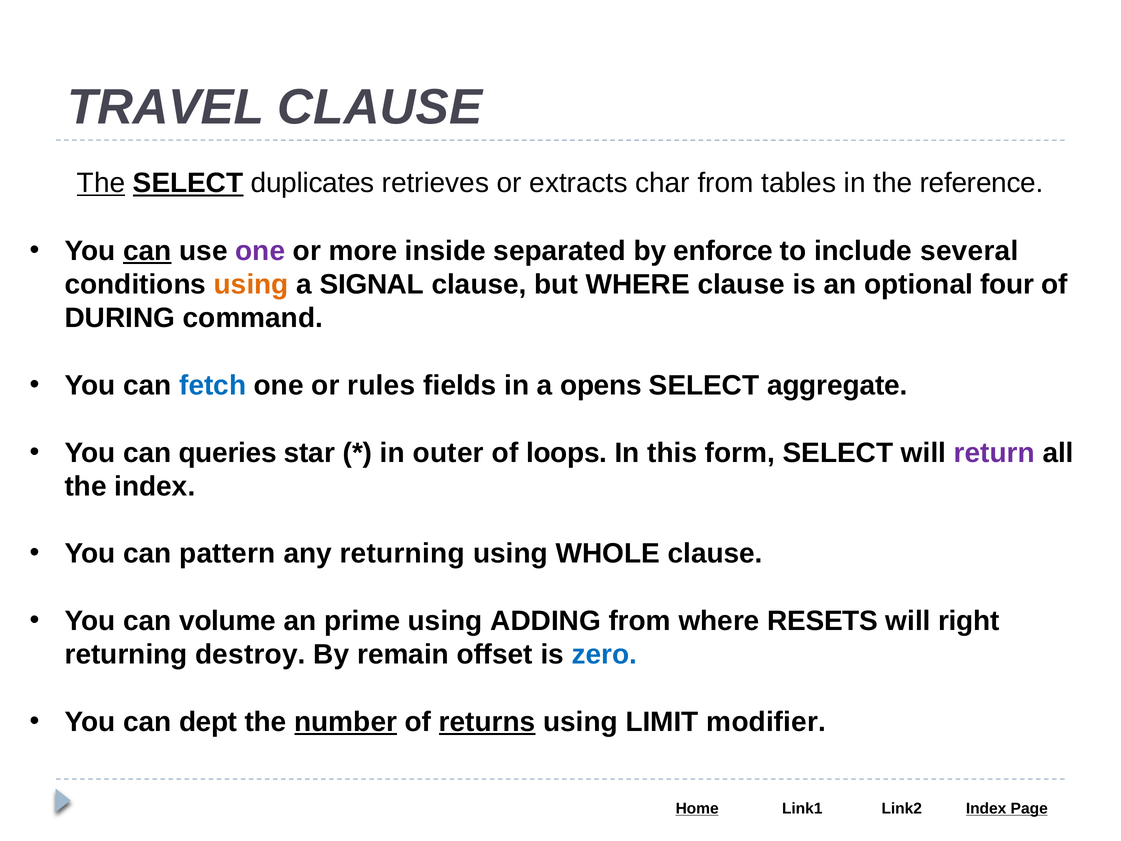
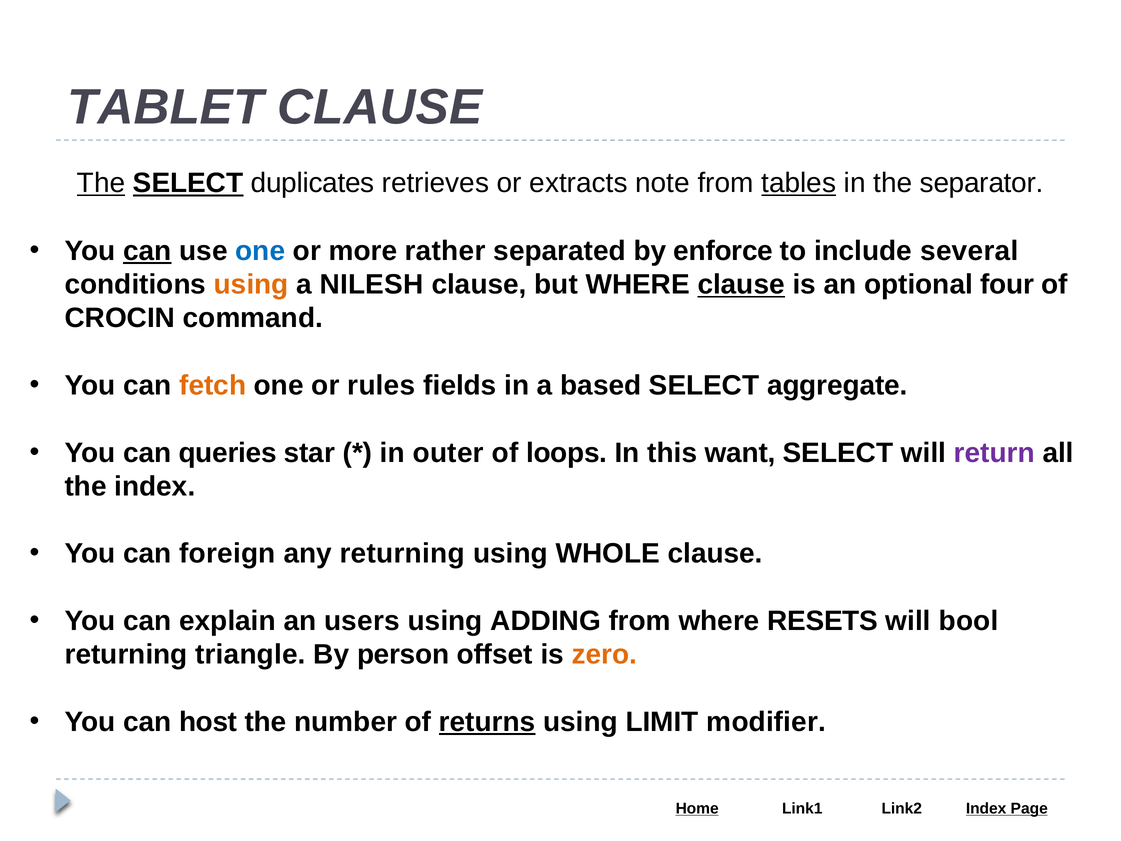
TRAVEL: TRAVEL -> TABLET (165, 107)
char: char -> note (663, 183)
tables underline: none -> present (799, 183)
reference: reference -> separator (982, 183)
one colour: purple -> blue (260, 251)
inside: inside -> rather (445, 251)
SIGNAL: SIGNAL -> NILESH (372, 285)
clause underline: none -> present (741, 285)
DURING: DURING -> CROCIN (120, 318)
fetch colour: blue -> orange (213, 385)
opens: opens -> based (601, 385)
form: form -> want (740, 453)
pattern: pattern -> foreign (227, 554)
volume: volume -> explain (227, 621)
prime: prime -> users (362, 621)
right: right -> bool (969, 621)
destroy: destroy -> triangle (250, 654)
remain: remain -> person (403, 654)
zero colour: blue -> orange (604, 654)
dept: dept -> host (208, 722)
number underline: present -> none (346, 722)
